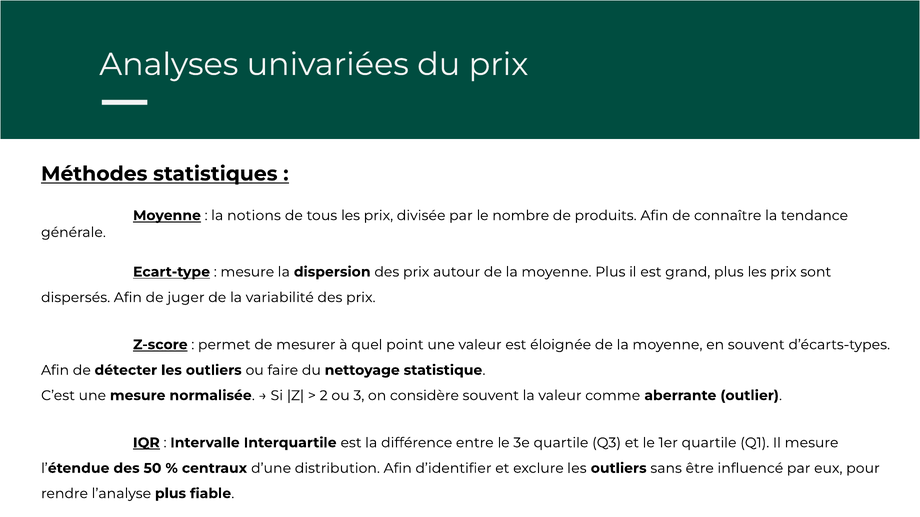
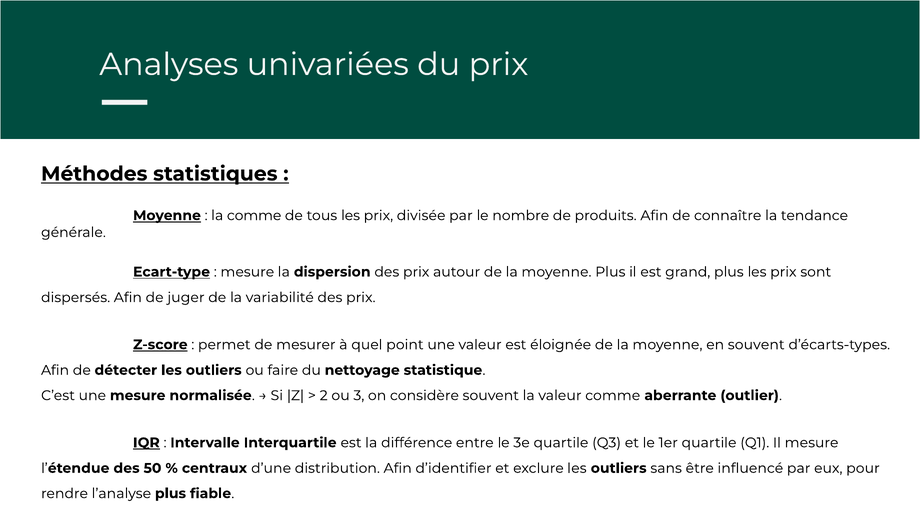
la notions: notions -> comme (254, 216)
